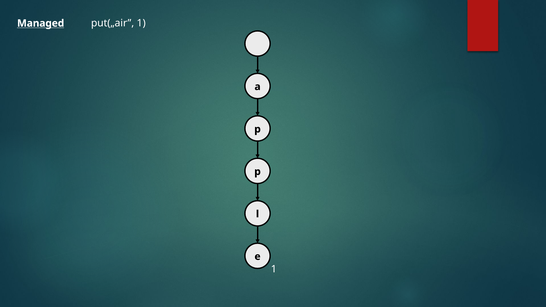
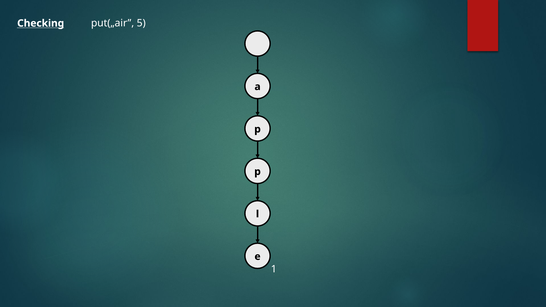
put(„air 1: 1 -> 5 (141, 23)
Managed: Managed -> Checking (41, 23)
